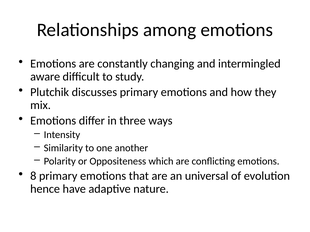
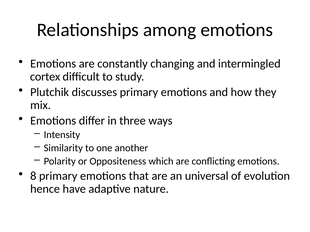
aware: aware -> cortex (45, 77)
